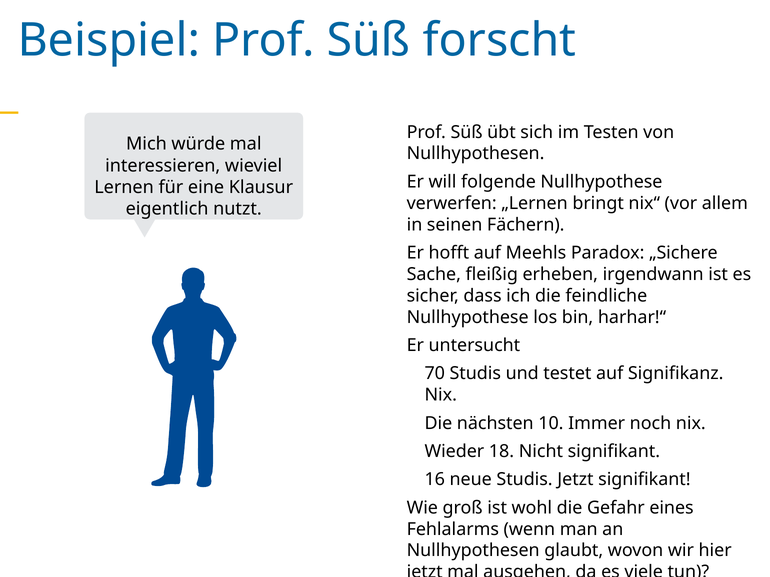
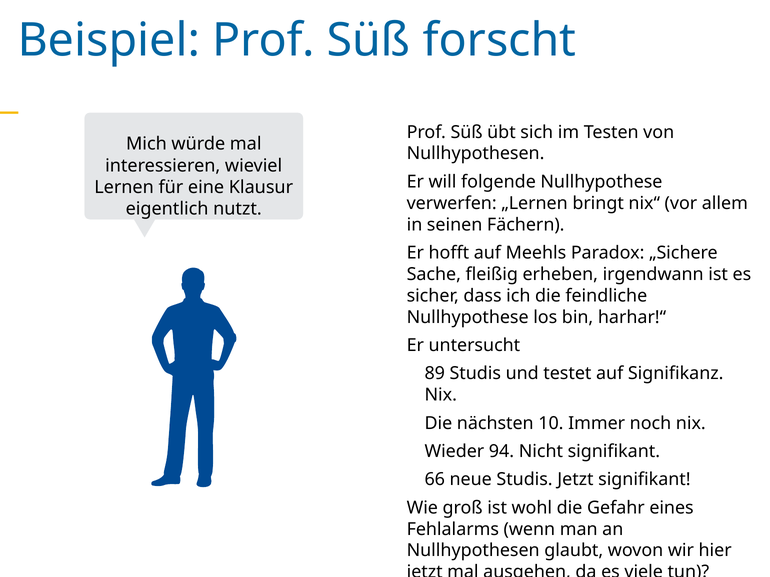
70: 70 -> 89 (435, 374)
18: 18 -> 94 (502, 452)
16: 16 -> 66 (435, 480)
